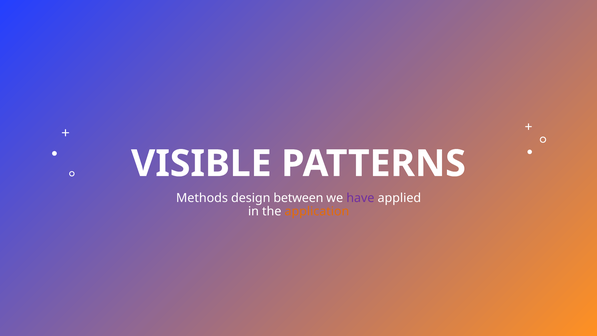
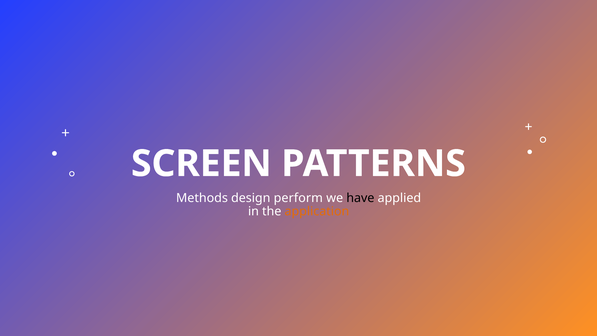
VISIBLE: VISIBLE -> SCREEN (201, 164)
between: between -> perform (298, 198)
have colour: purple -> black (360, 198)
